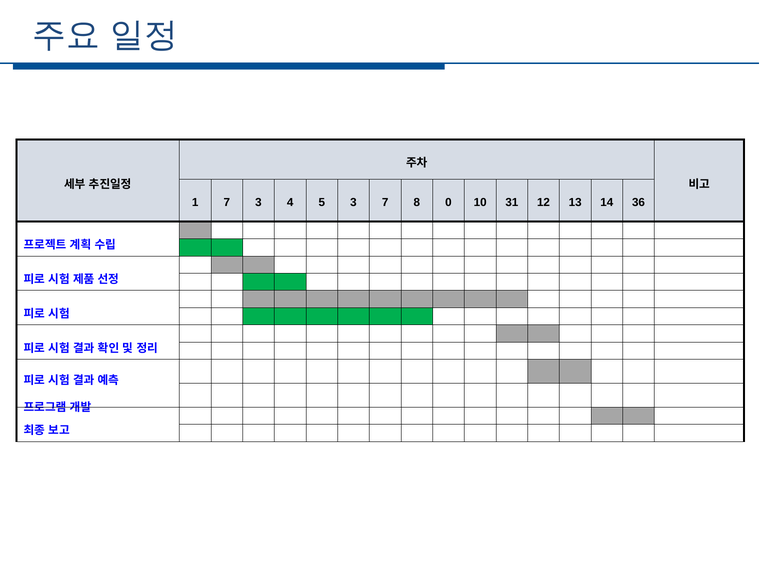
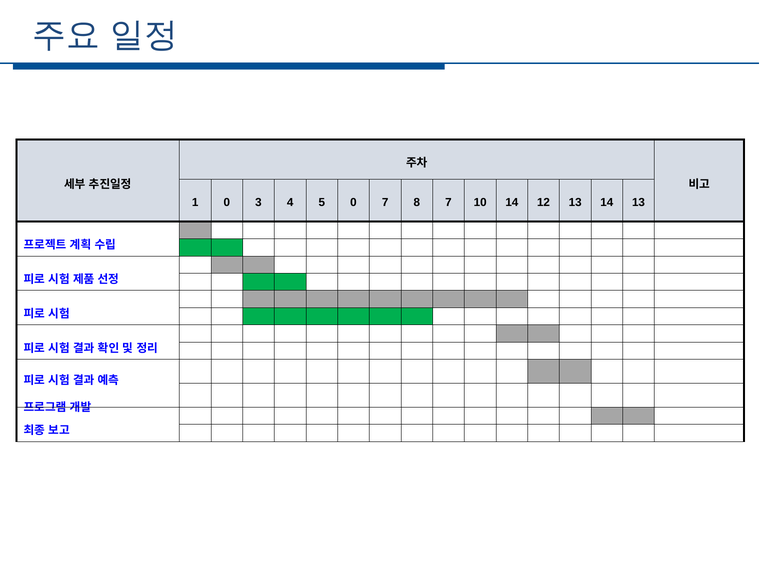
1 7: 7 -> 0 (227, 203)
5 3: 3 -> 0 (353, 203)
8 0: 0 -> 7 (448, 203)
10 31: 31 -> 14 (512, 203)
14 36: 36 -> 13 (638, 203)
